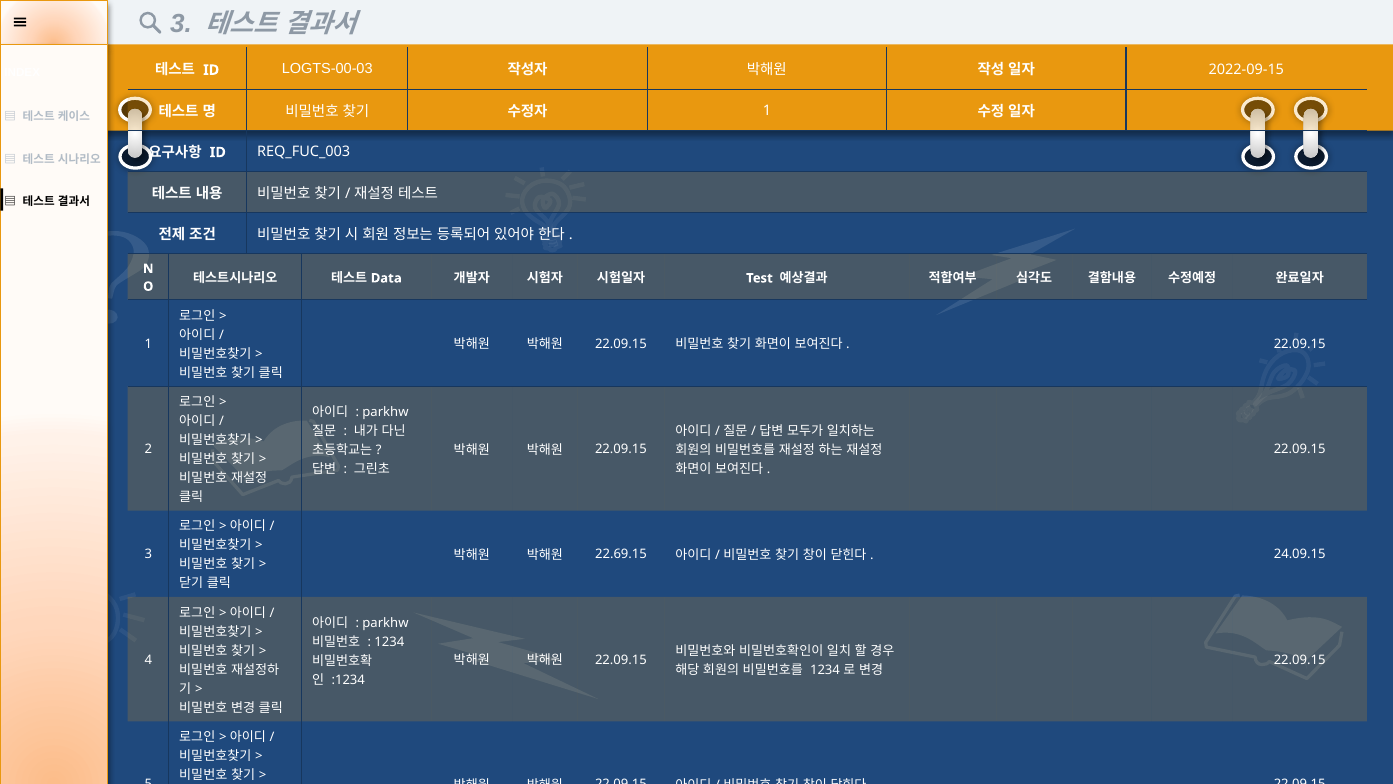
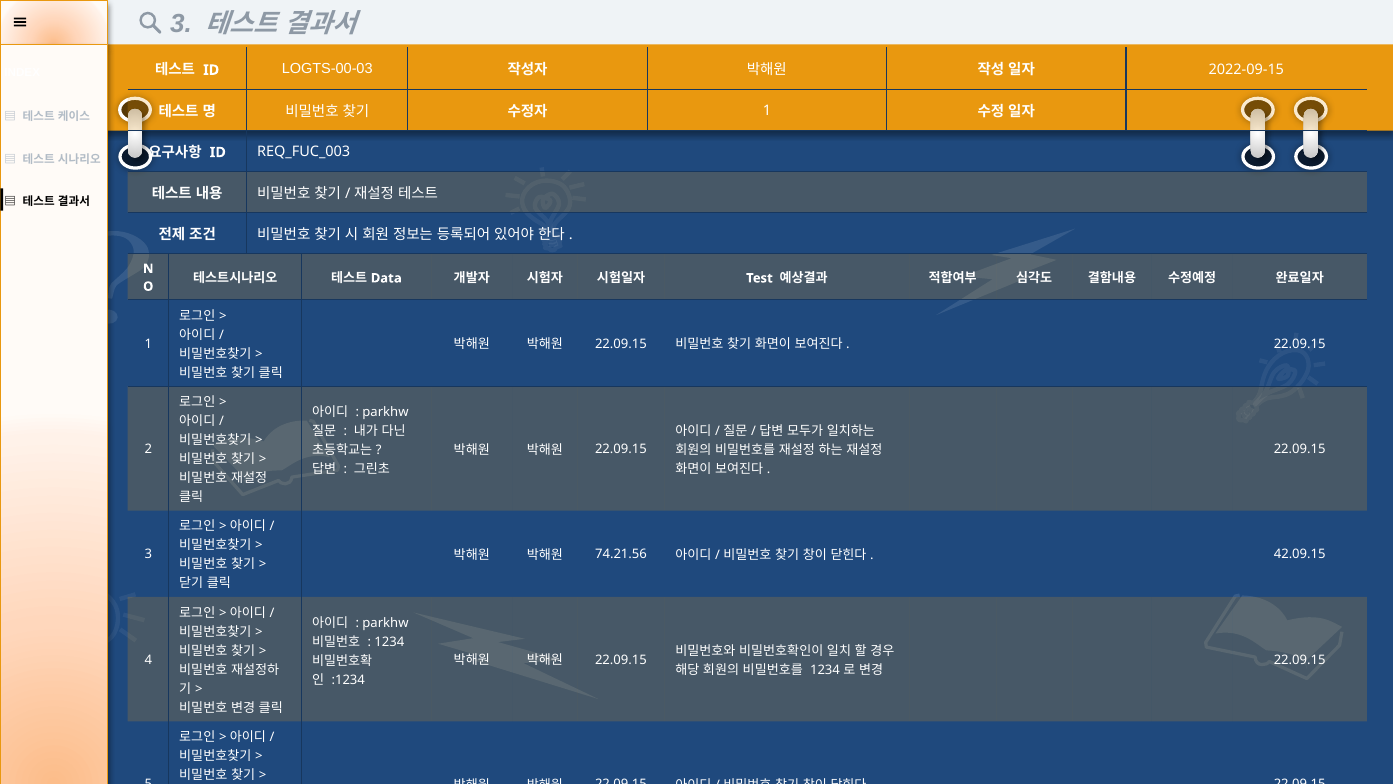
22.69.15: 22.69.15 -> 74.21.56 (621, 554)
24.09.15: 24.09.15 -> 42.09.15 (1300, 554)
